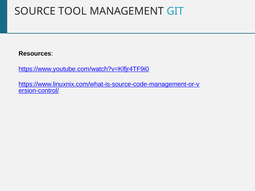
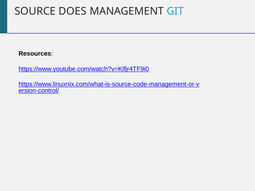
TOOL: TOOL -> DOES (73, 11)
